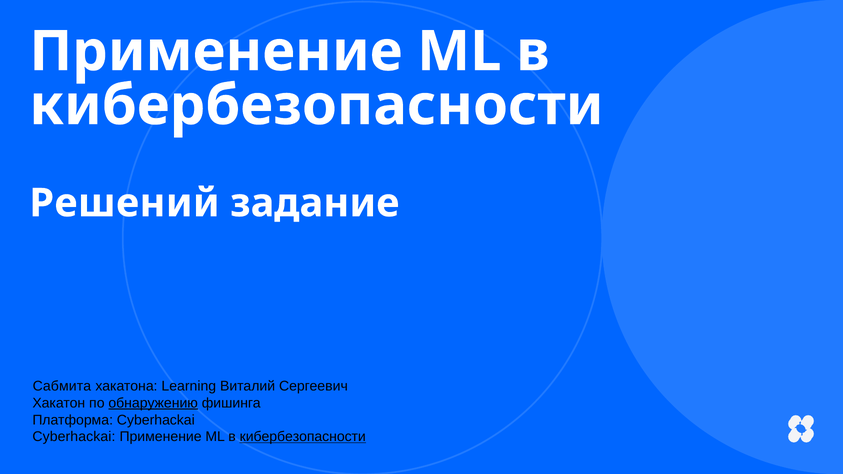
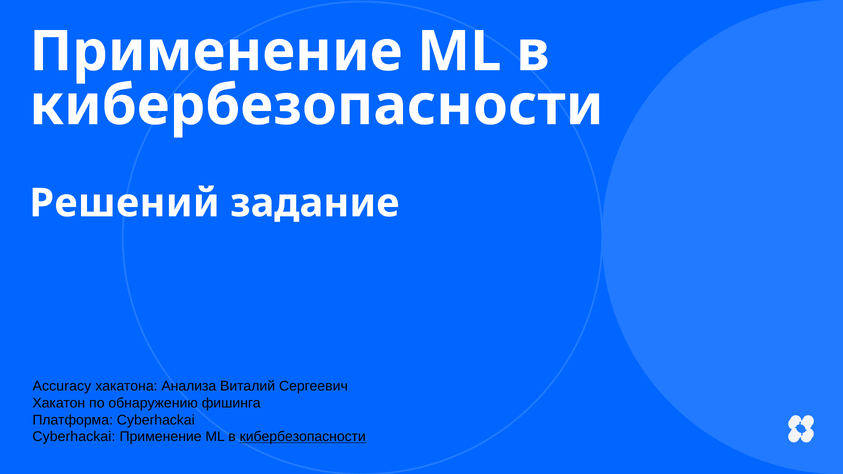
Сабмита: Сабмита -> Accuracy (62, 386)
Learning: Learning -> Анализа (189, 386)
обнаружению underline: present -> none (153, 403)
